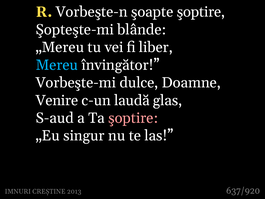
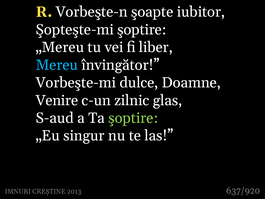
şoapte şoptire: şoptire -> iubitor (201, 12)
Şopteşte-mi blânde: blânde -> şoptire (142, 30)
laudă: laudă -> zilnic (132, 100)
şoptire colour: pink -> light green (133, 118)
